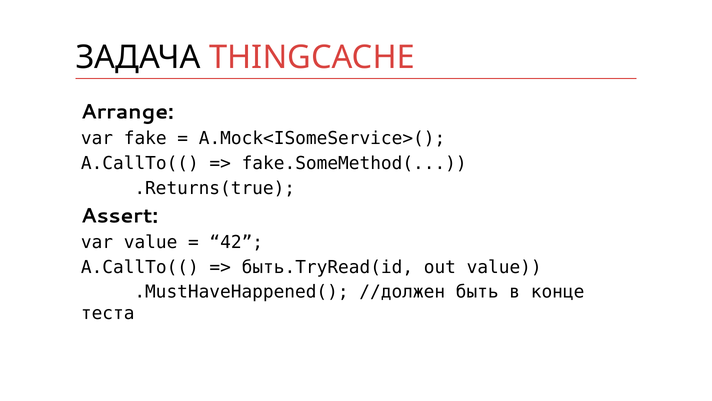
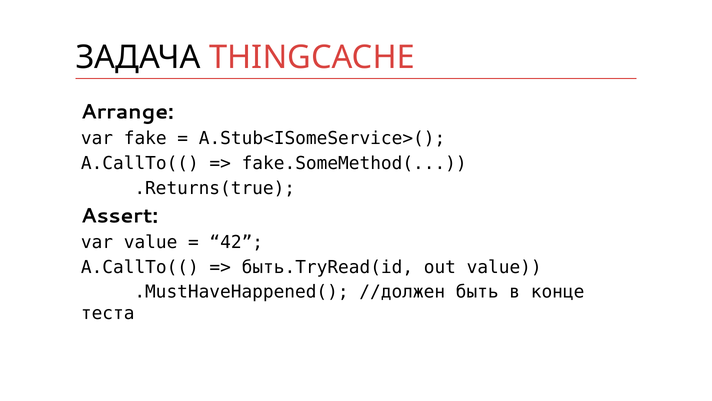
A.Mock<ISomeService>(: A.Mock<ISomeService>( -> A.Stub<ISomeService>( (322, 138)
